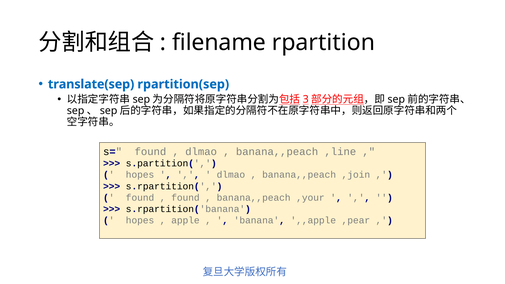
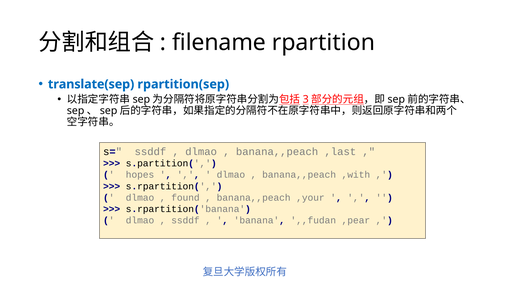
s= found: found -> ssddf (150, 152)
,line: ,line -> ,last (340, 152)
,join: ,join -> ,with (356, 175)
found: found -> dlmao (140, 198)
hopes: hopes -> dlmao (140, 220)
apple: apple -> ssddf (185, 220)
,,apple: ,,apple -> ,,fudan (313, 220)
